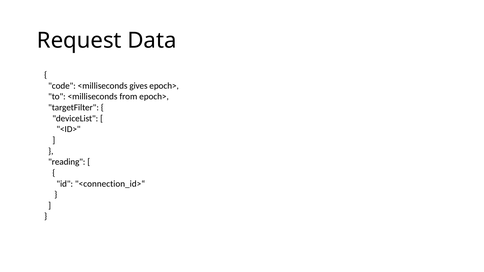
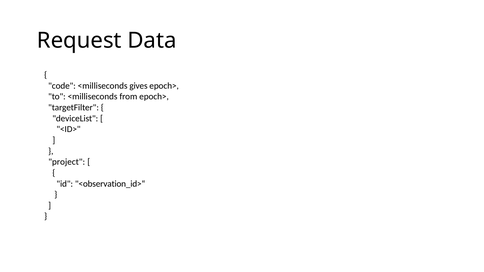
reading: reading -> project (67, 162)
<connection_id>“: <connection_id>“ -> <observation_id>“ (110, 184)
